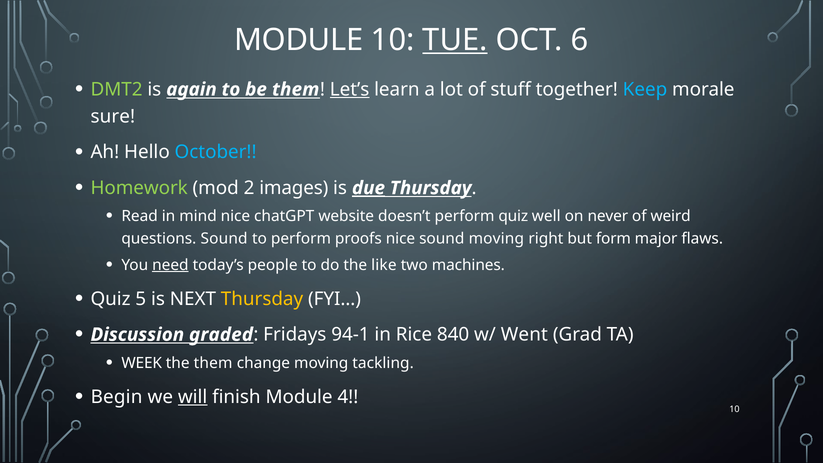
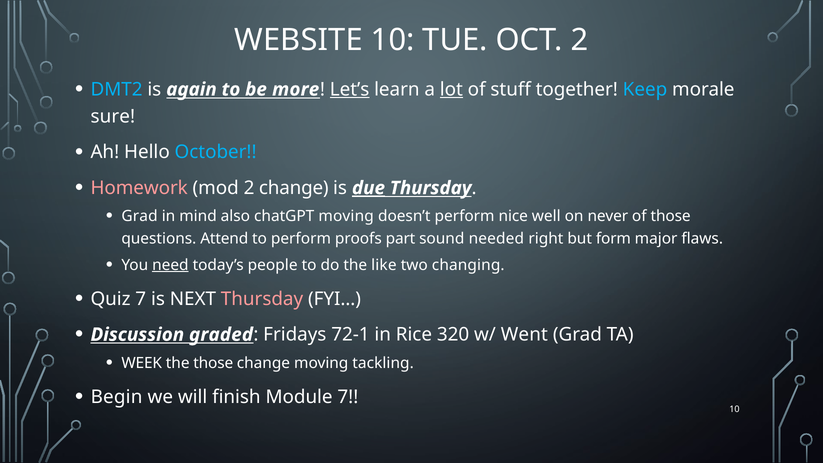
MODULE: MODULE -> WEBSITE (298, 40)
TUE underline: present -> none (455, 40)
OCT 6: 6 -> 2 (580, 40)
DMT2 colour: light green -> light blue (117, 89)
be them: them -> more (296, 89)
lot underline: none -> present (451, 89)
Homework colour: light green -> pink (139, 188)
2 images: images -> change (294, 188)
Read: Read -> Grad (140, 216)
mind nice: nice -> also (235, 216)
chatGPT website: website -> moving (346, 216)
perform quiz: quiz -> nice (513, 216)
of weird: weird -> those (671, 216)
questions Sound: Sound -> Attend (224, 238)
proofs nice: nice -> part (401, 238)
sound moving: moving -> needed (496, 238)
machines: machines -> changing (468, 265)
Quiz 5: 5 -> 7 (141, 299)
Thursday colour: yellow -> pink (262, 299)
94-1: 94-1 -> 72-1 (350, 335)
840: 840 -> 320 (453, 335)
the them: them -> those (213, 363)
will underline: present -> none (193, 397)
Module 4: 4 -> 7 (348, 397)
